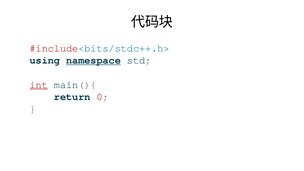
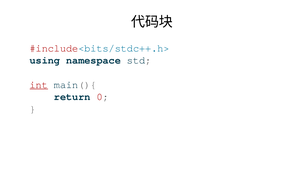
namespace underline: present -> none (93, 60)
